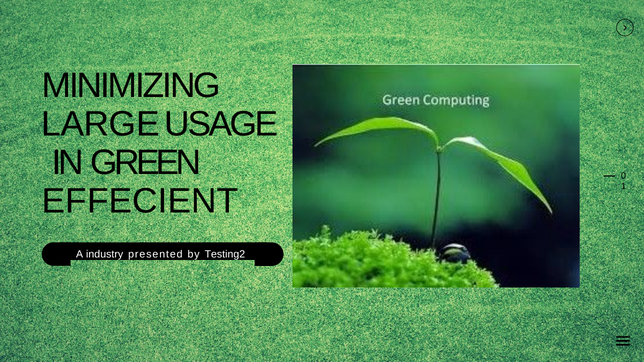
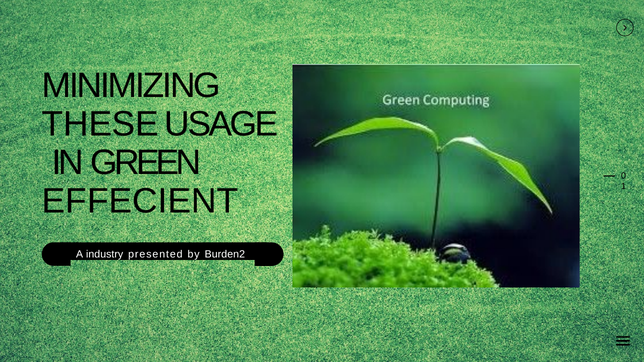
LARGE: LARGE -> THESE (100, 124)
Testing2: Testing2 -> Burden2 (225, 255)
